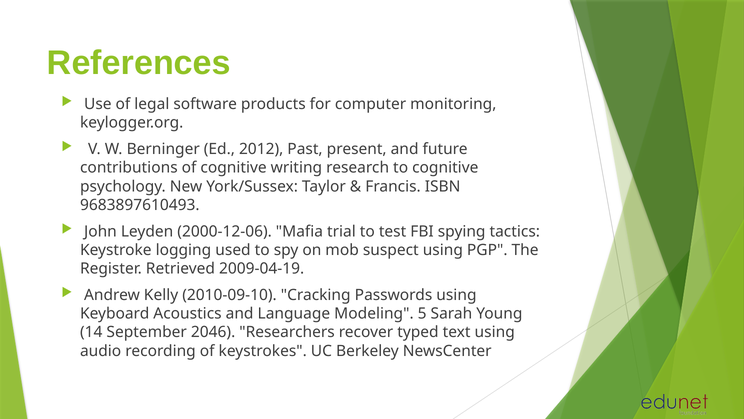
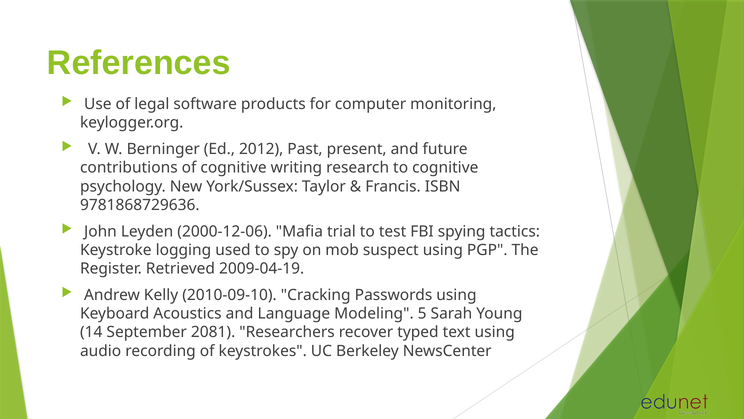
9683897610493: 9683897610493 -> 9781868729636 (140, 205)
2046: 2046 -> 2081 (213, 332)
